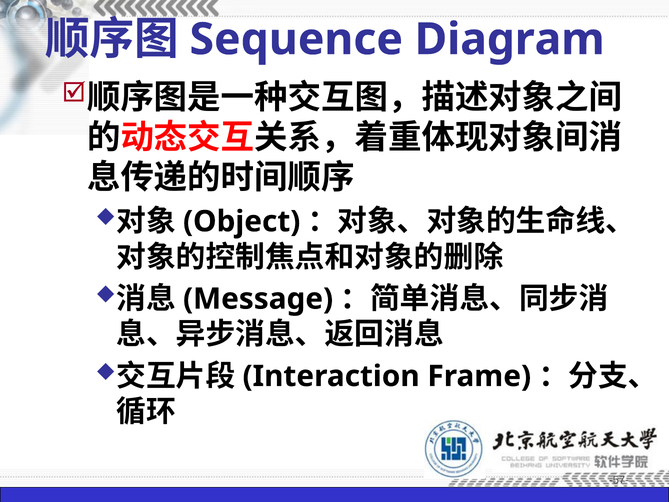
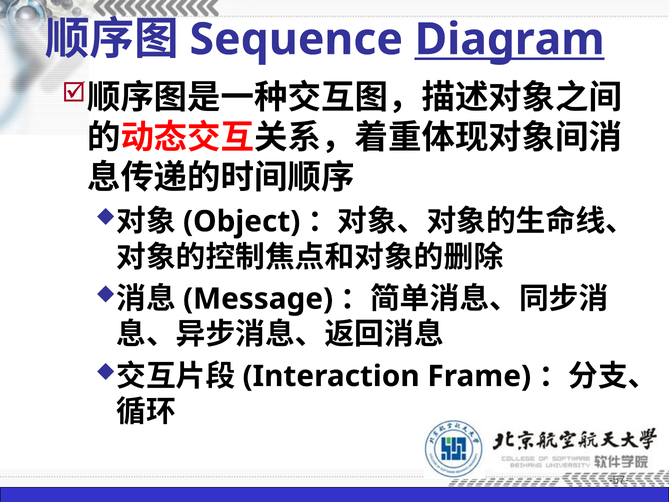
Diagram underline: none -> present (510, 39)
